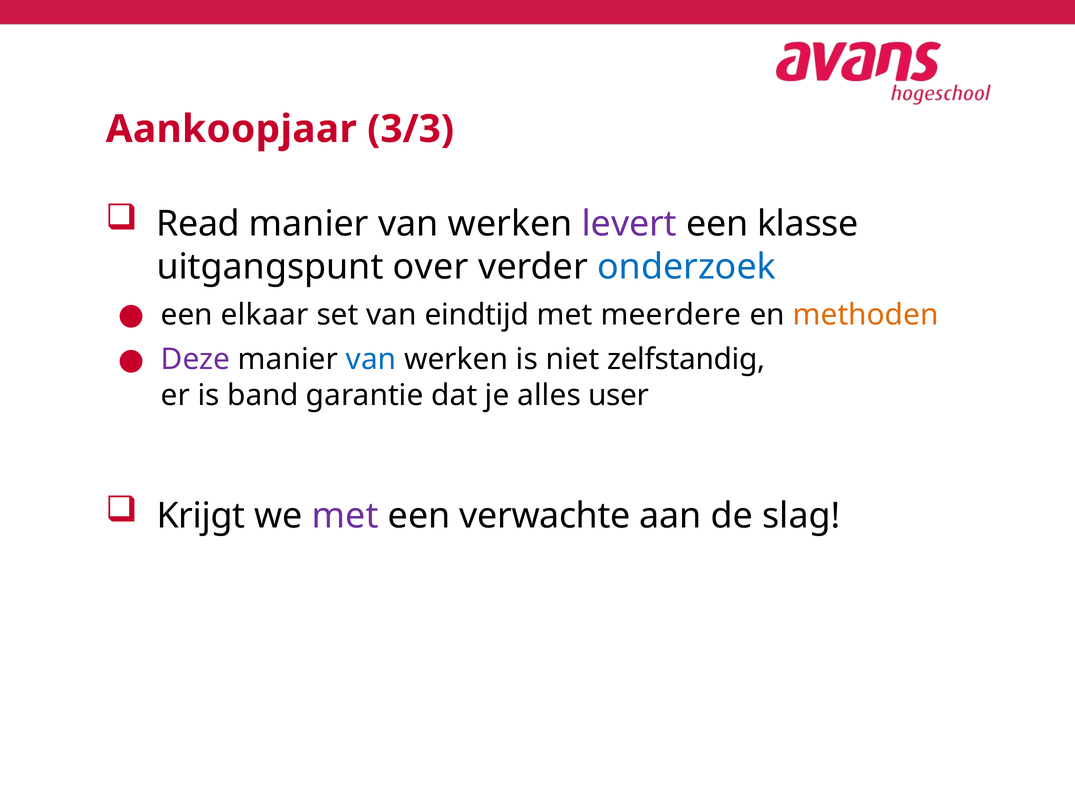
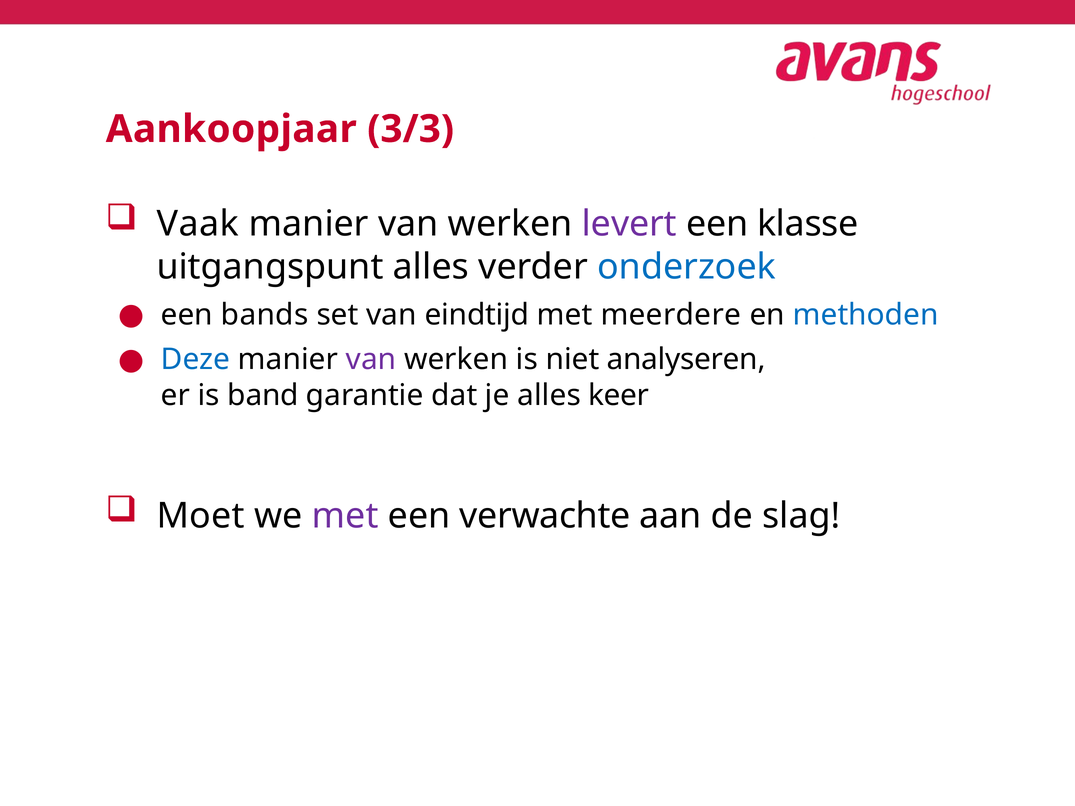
Read: Read -> Vaak (198, 224)
uitgangspunt over: over -> alles (431, 267)
elkaar: elkaar -> bands (265, 315)
methoden colour: orange -> blue (866, 315)
Deze colour: purple -> blue (195, 360)
van colour: blue -> purple (371, 360)
zelfstandig: zelfstandig -> analyseren (686, 360)
user: user -> keer (619, 396)
Krijgt: Krijgt -> Moet (201, 516)
